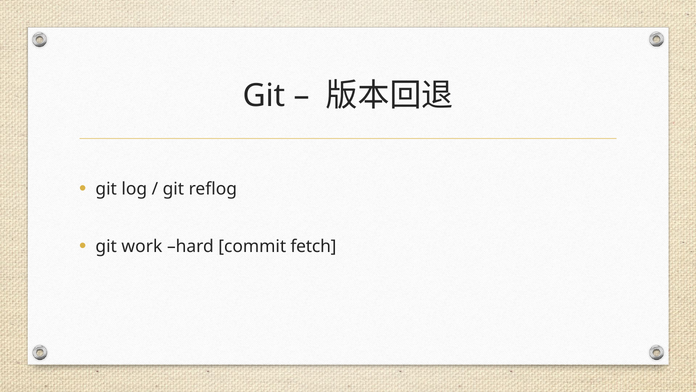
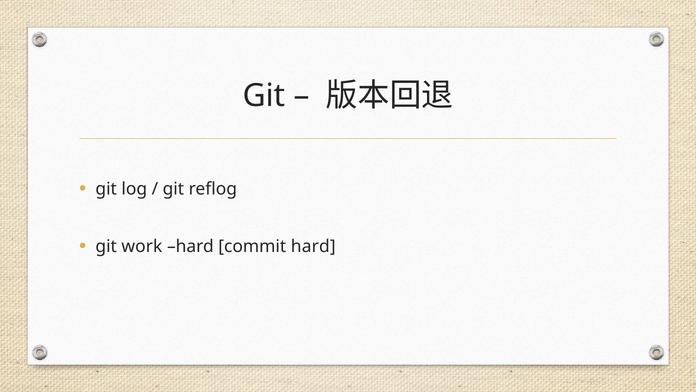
commit fetch: fetch -> hard (313, 246)
